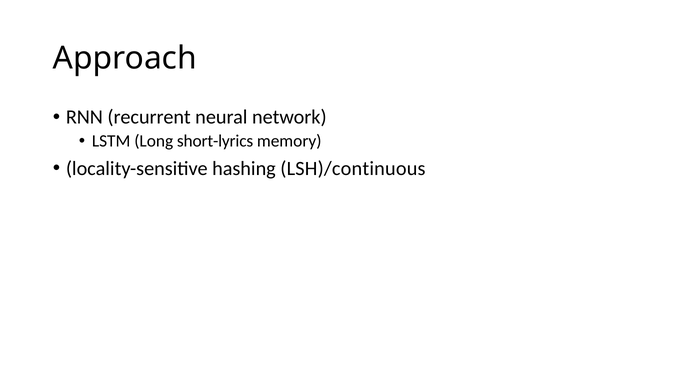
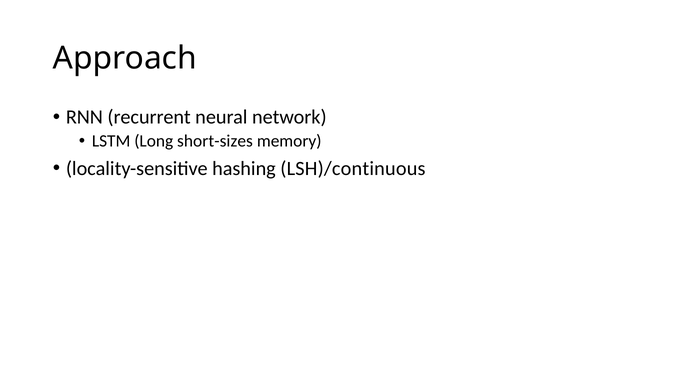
short-lyrics: short-lyrics -> short-sizes (215, 141)
